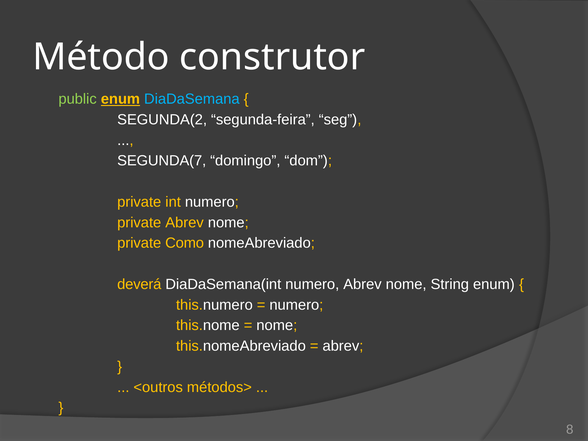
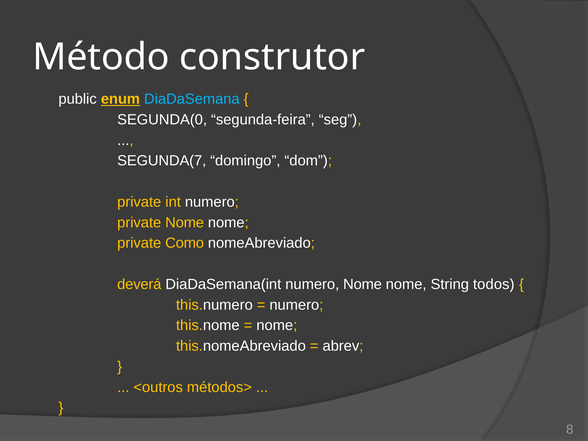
public colour: light green -> white (78, 99)
SEGUNDA(2: SEGUNDA(2 -> SEGUNDA(0 (162, 120)
private Abrev: Abrev -> Nome (185, 223)
numero Abrev: Abrev -> Nome (363, 284)
String enum: enum -> todos (494, 284)
